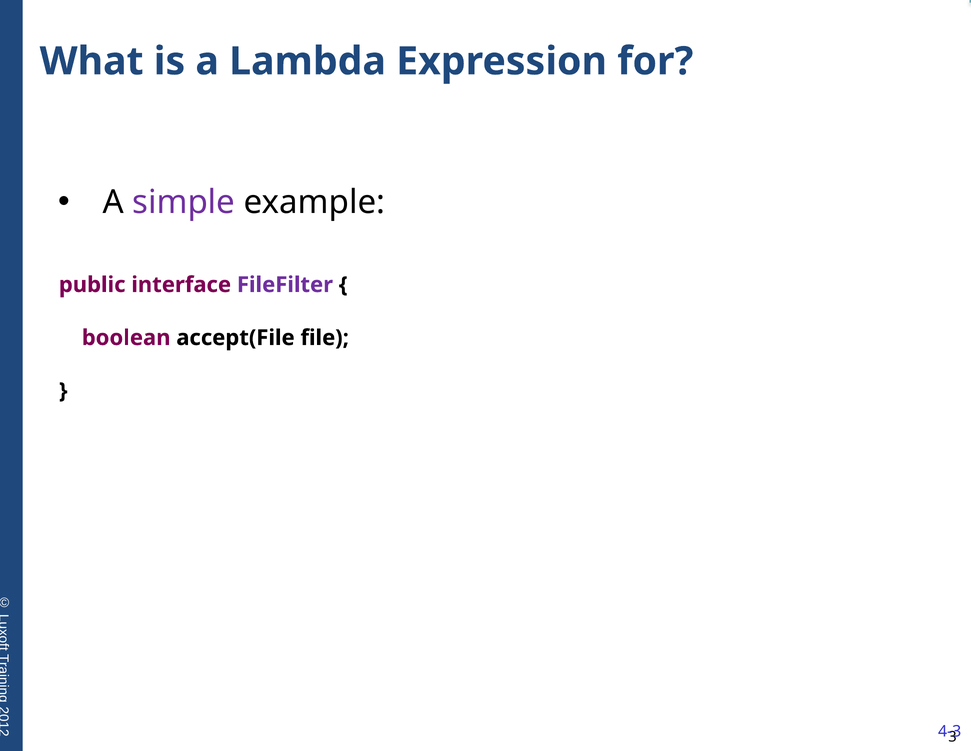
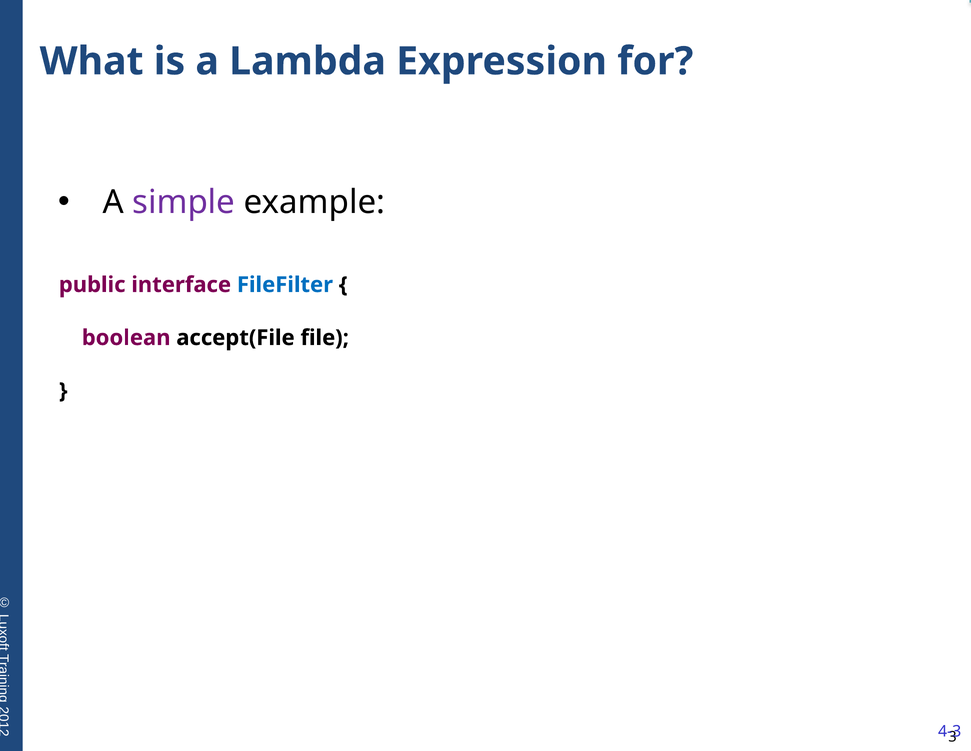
FileFilter colour: purple -> blue (285, 285)
